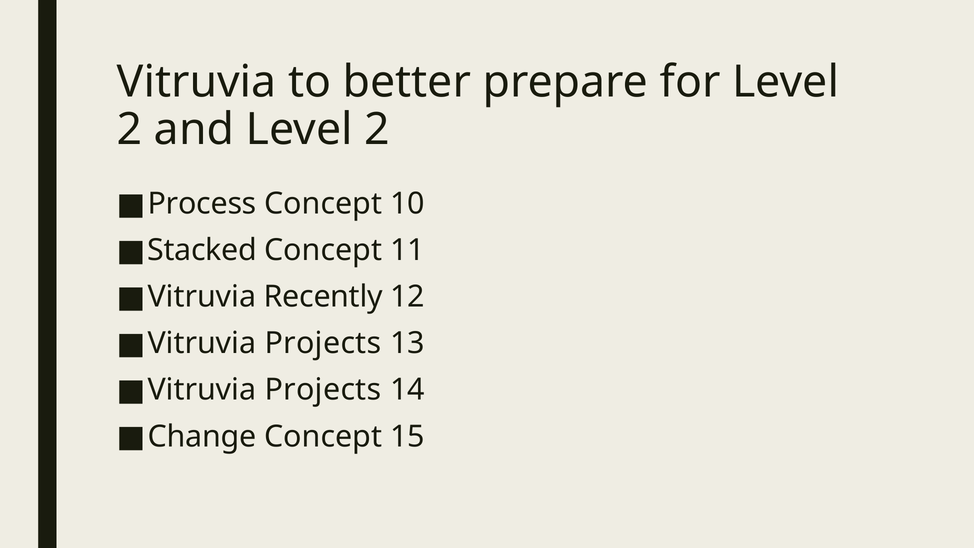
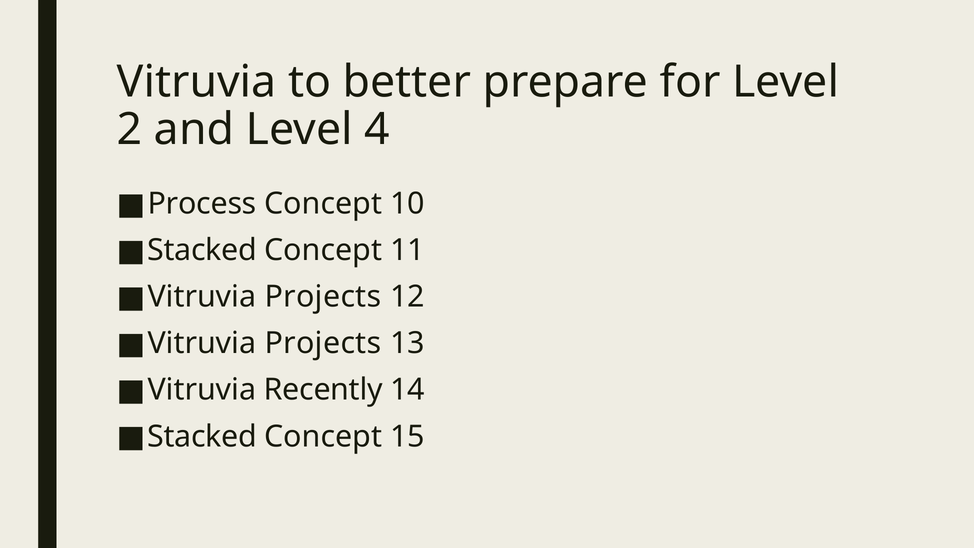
and Level 2: 2 -> 4 (377, 129)
Recently: Recently -> Projects (323, 297)
Projects: Projects -> Recently (323, 390)
Change: Change -> Stacked (202, 436)
